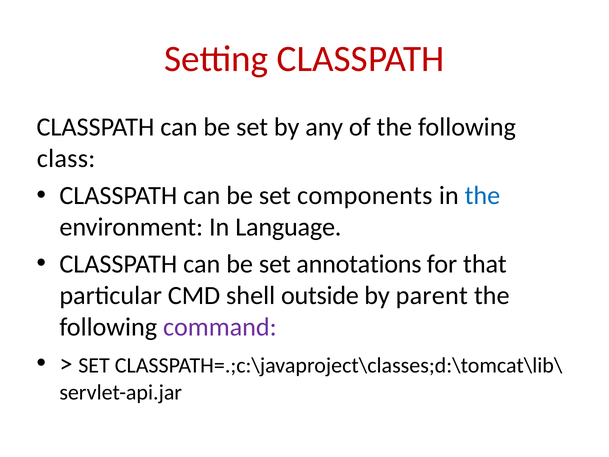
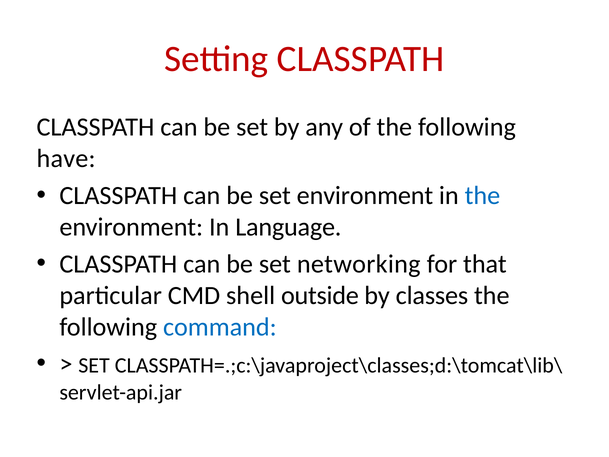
class: class -> have (66, 159)
set components: components -> environment (365, 196)
annotations: annotations -> networking (359, 264)
parent: parent -> classes (432, 295)
command colour: purple -> blue (220, 327)
